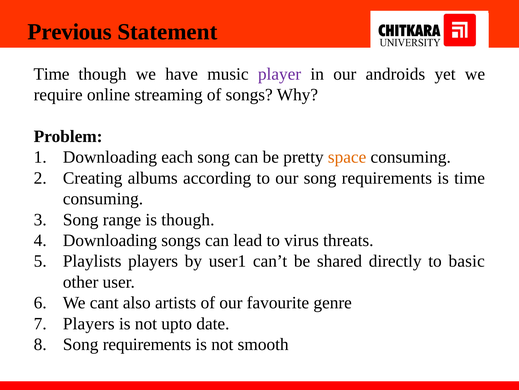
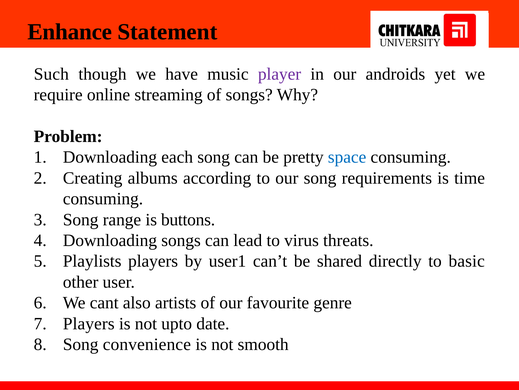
Previous: Previous -> Enhance (70, 32)
Time: Time -> Such (51, 74)
space colour: orange -> blue (347, 157)
is though: though -> buttons (188, 219)
requirements: requirements -> convenience (147, 344)
